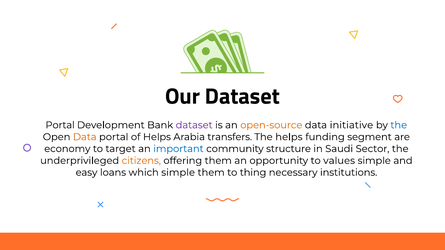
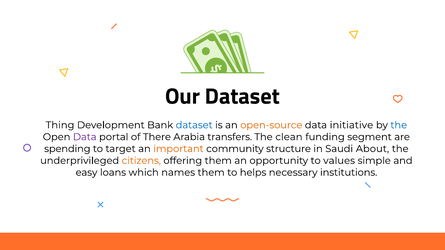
Portal: Portal -> Thing (60, 125)
dataset colour: purple -> blue (194, 125)
Data colour: orange -> purple (85, 137)
of Helps: Helps -> There (157, 137)
The helps: helps -> clean (289, 137)
economy: economy -> spending (67, 149)
important colour: blue -> orange (178, 149)
Sector: Sector -> About (372, 149)
which simple: simple -> names (178, 173)
thing: thing -> helps (253, 173)
